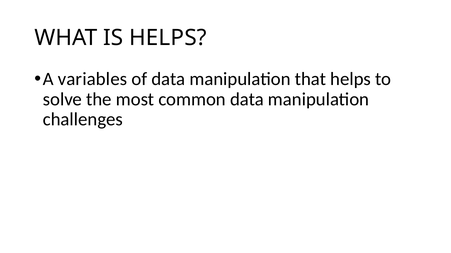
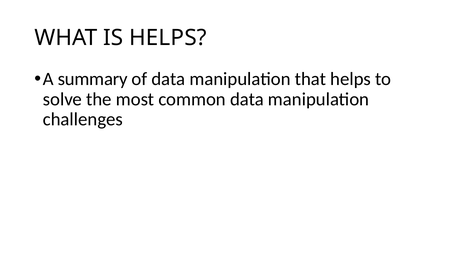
variables: variables -> summary (93, 79)
